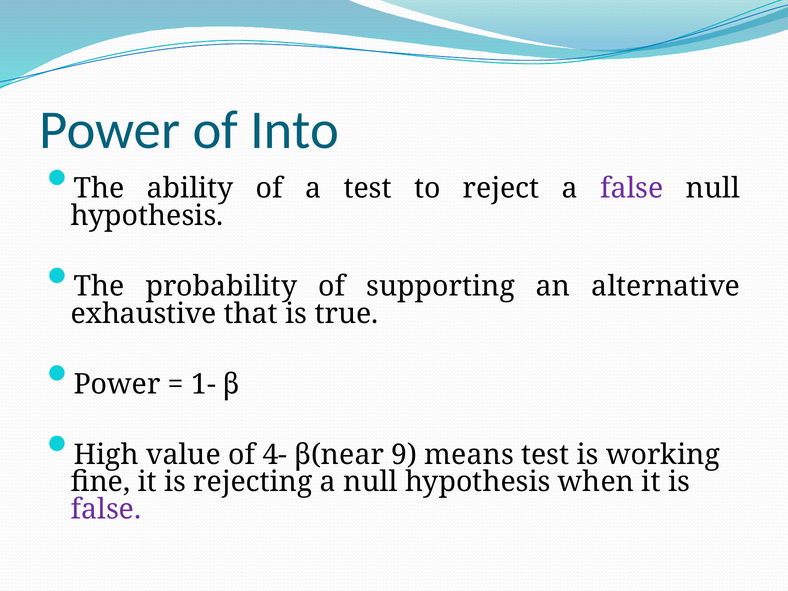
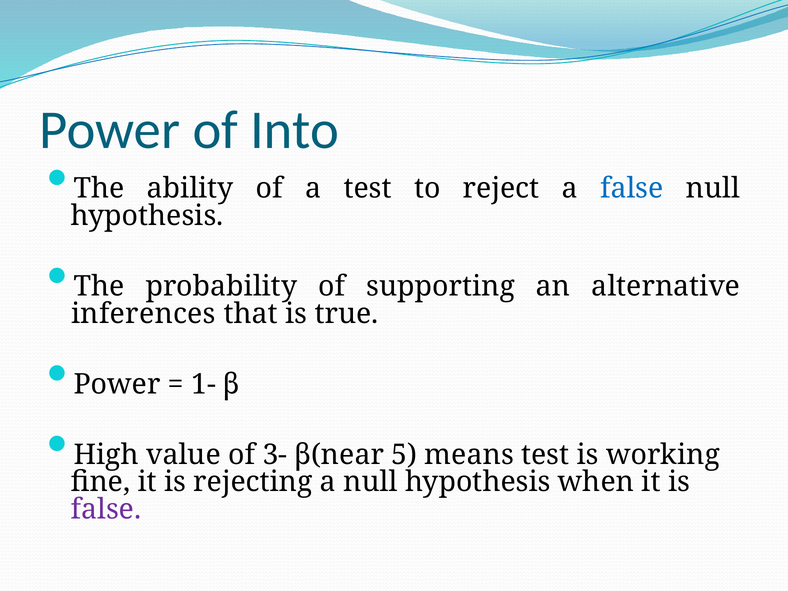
false colour: purple -> blue (632, 189)
exhaustive: exhaustive -> inferences (143, 314)
4-: 4- -> 3- (275, 455)
9: 9 -> 5 (404, 455)
